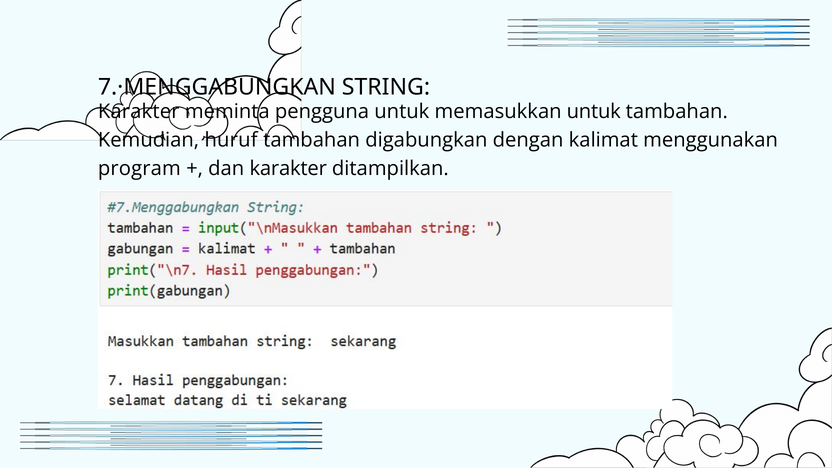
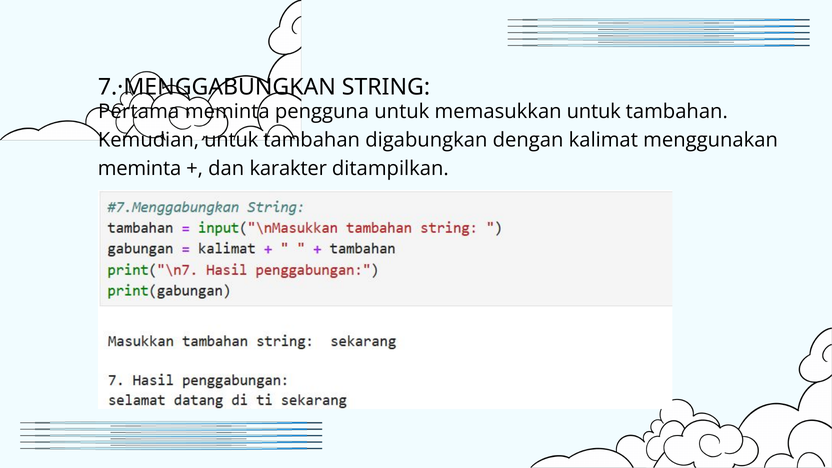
Karakter: Karakter -> Pertama (139, 112)
Kemudian huruf: huruf -> untuk (231, 140)
program: program -> meminta (140, 168)
